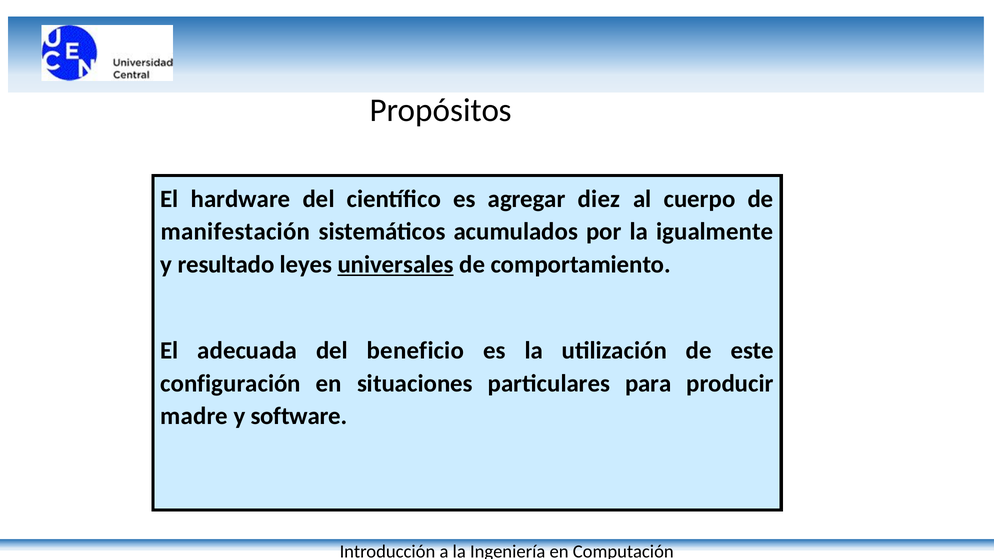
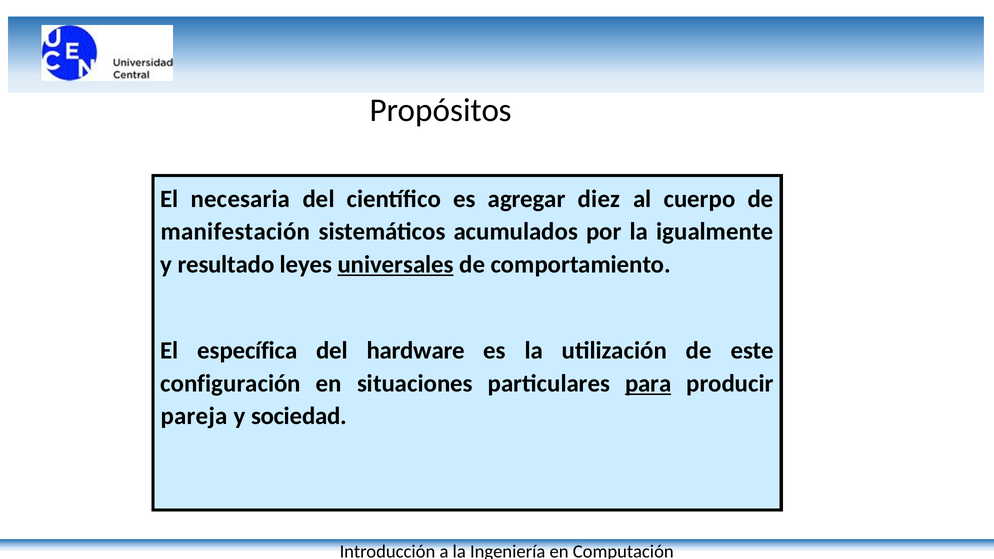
hardware: hardware -> necesaria (240, 199)
adecuada: adecuada -> específica (247, 351)
beneficio: beneficio -> hardware (416, 351)
para underline: none -> present (648, 384)
madre: madre -> pareja (194, 416)
software: software -> sociedad (299, 416)
